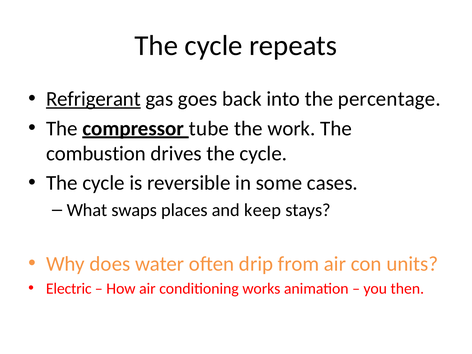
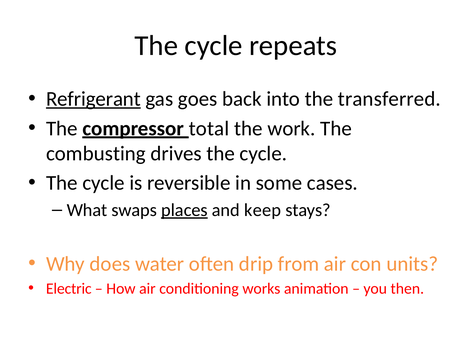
percentage: percentage -> transferred (389, 99)
tube: tube -> total (209, 128)
combustion: combustion -> combusting (96, 154)
places underline: none -> present (184, 210)
